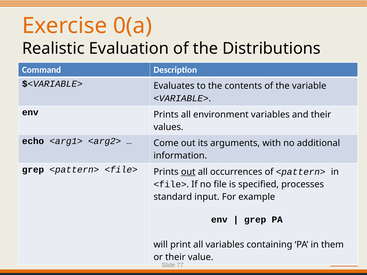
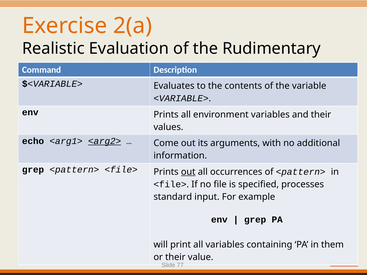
0(a: 0(a -> 2(a (133, 26)
Distributions: Distributions -> Rudimentary (272, 49)
<arg2> underline: none -> present (105, 141)
